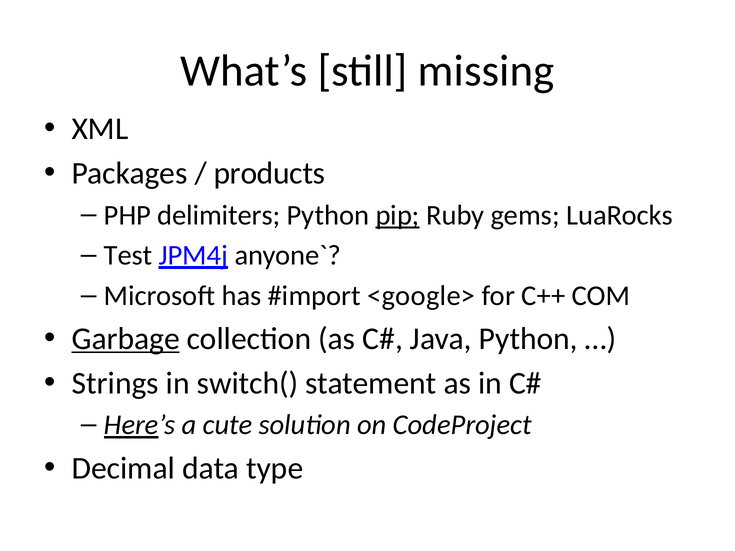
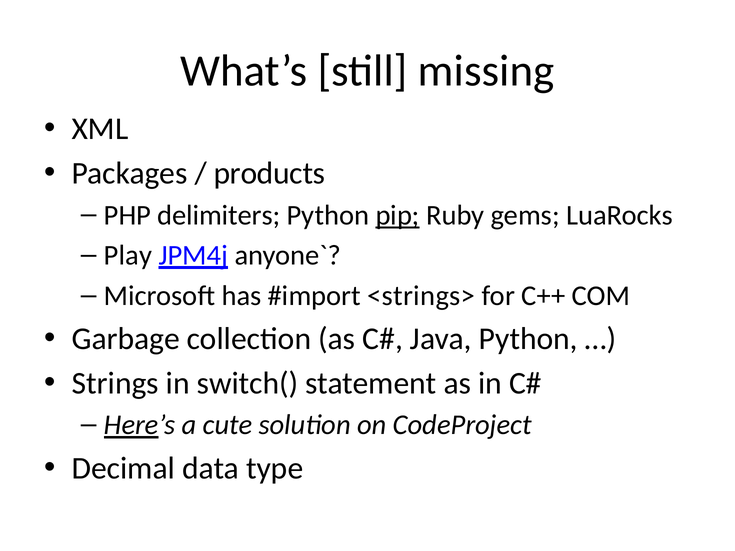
Test: Test -> Play (128, 255)
<google>: <google> -> <strings> (421, 296)
Garbage underline: present -> none (126, 339)
